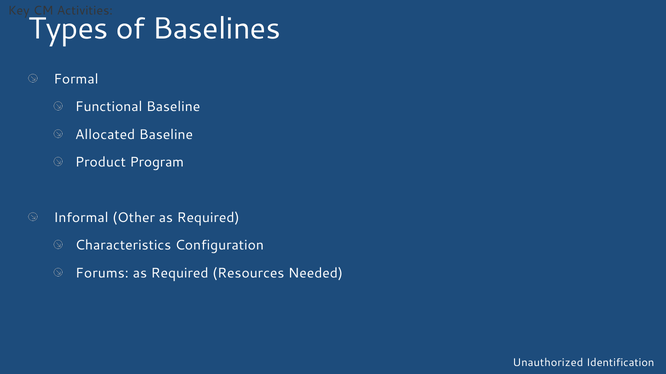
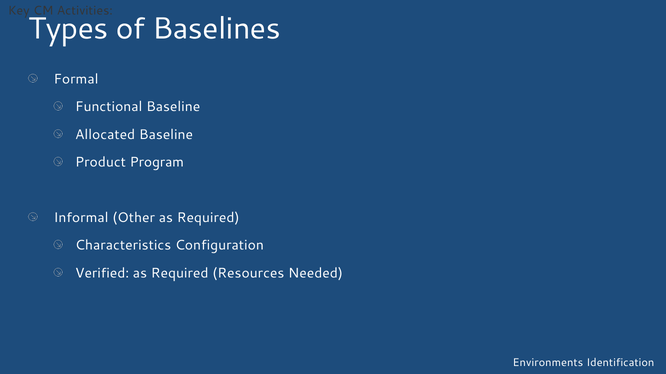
Forums: Forums -> Verified (102, 274)
Unauthorized: Unauthorized -> Environments (548, 363)
